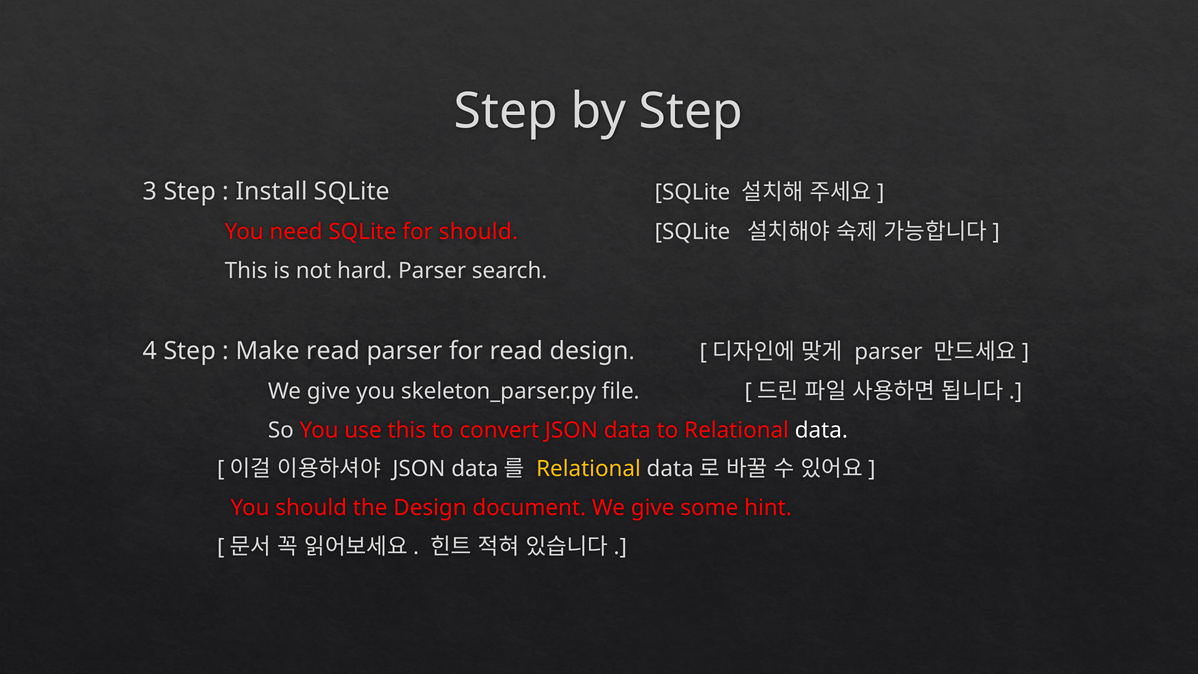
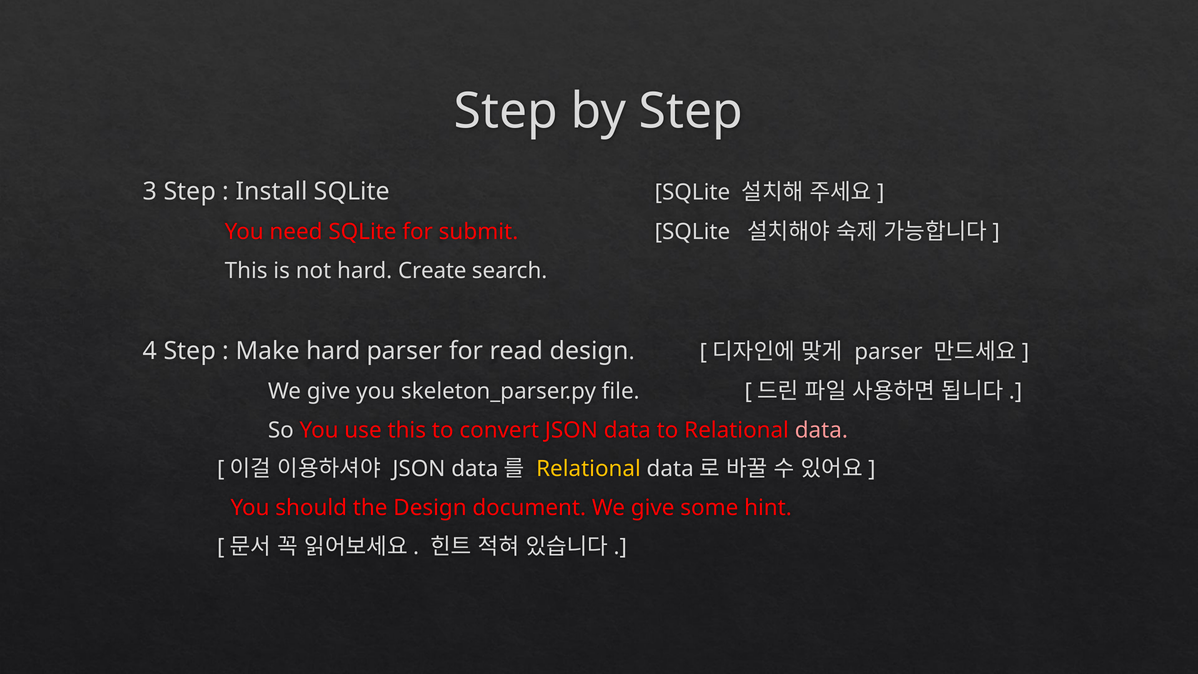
for should: should -> submit (478, 232)
hard Parser: Parser -> Create (432, 271)
Make read: read -> hard (333, 351)
data colour: white -> pink (821, 430)
